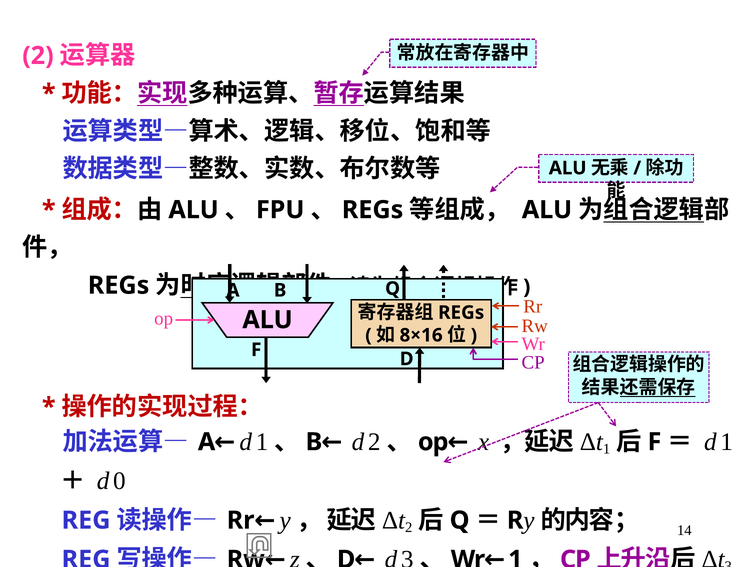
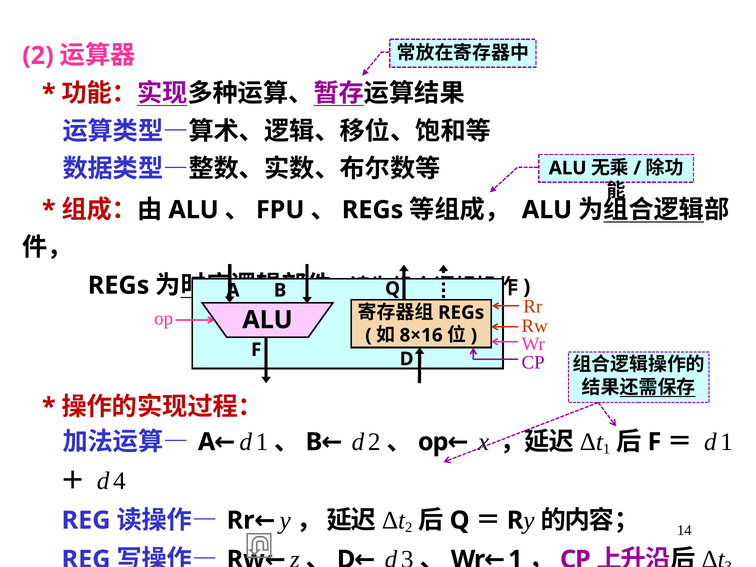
0: 0 -> 4 (119, 481)
